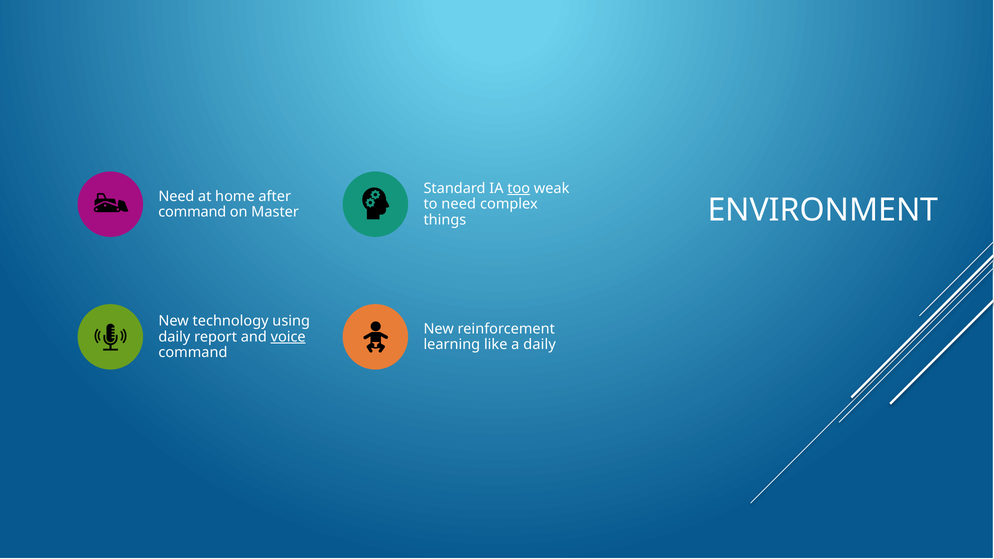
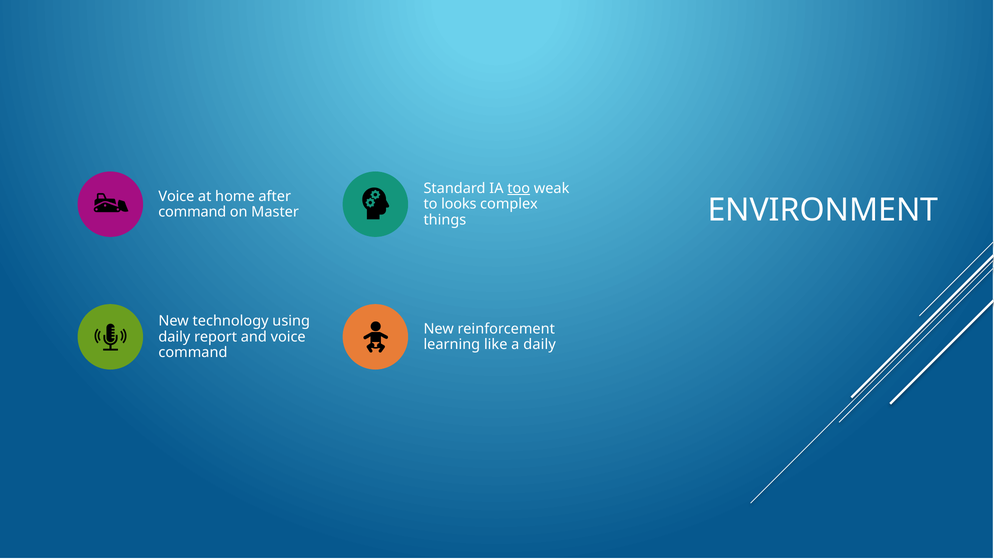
Need: Need -> Voice (176, 196)
to need: need -> looks (459, 204)
voice underline: present -> none (288, 337)
